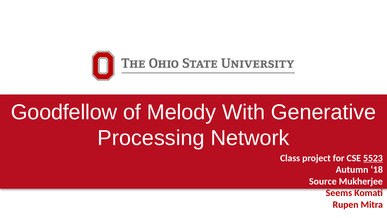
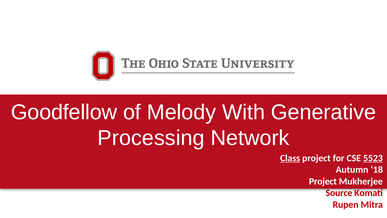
Class underline: none -> present (290, 158)
Source: Source -> Project (323, 181)
Seems: Seems -> Source (339, 193)
